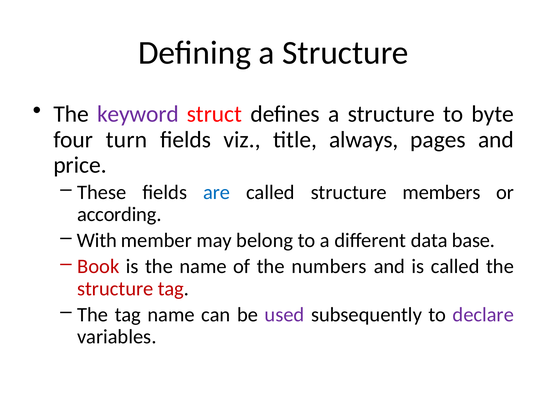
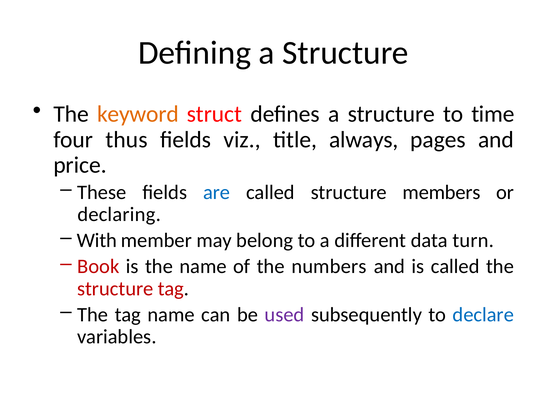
keyword colour: purple -> orange (138, 114)
byte: byte -> time (493, 114)
turn: turn -> thus (126, 140)
according: according -> declaring (119, 215)
base: base -> turn (473, 241)
declare colour: purple -> blue (483, 315)
